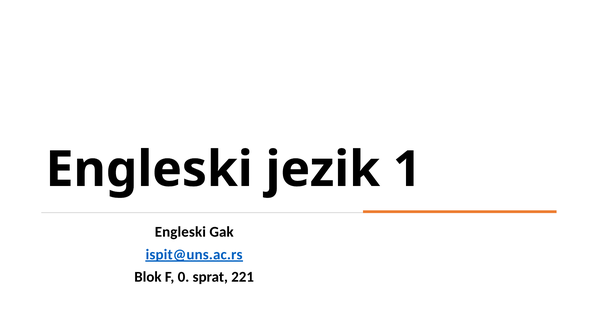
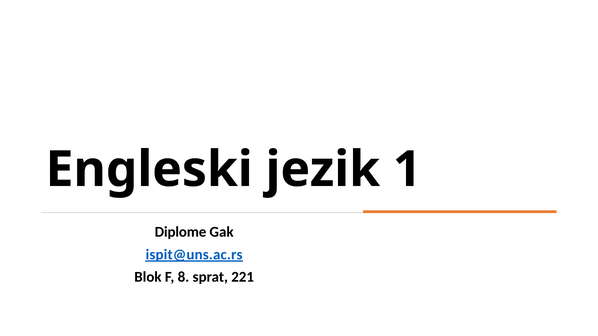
Engleski: Engleski -> Diplome (181, 232)
0: 0 -> 8 (184, 277)
